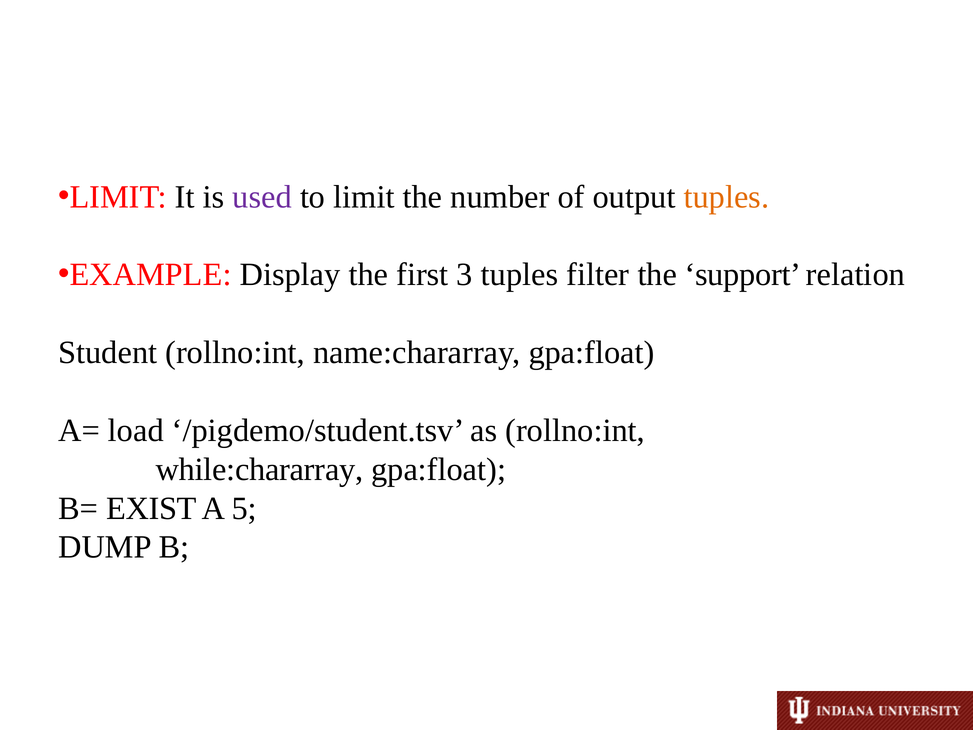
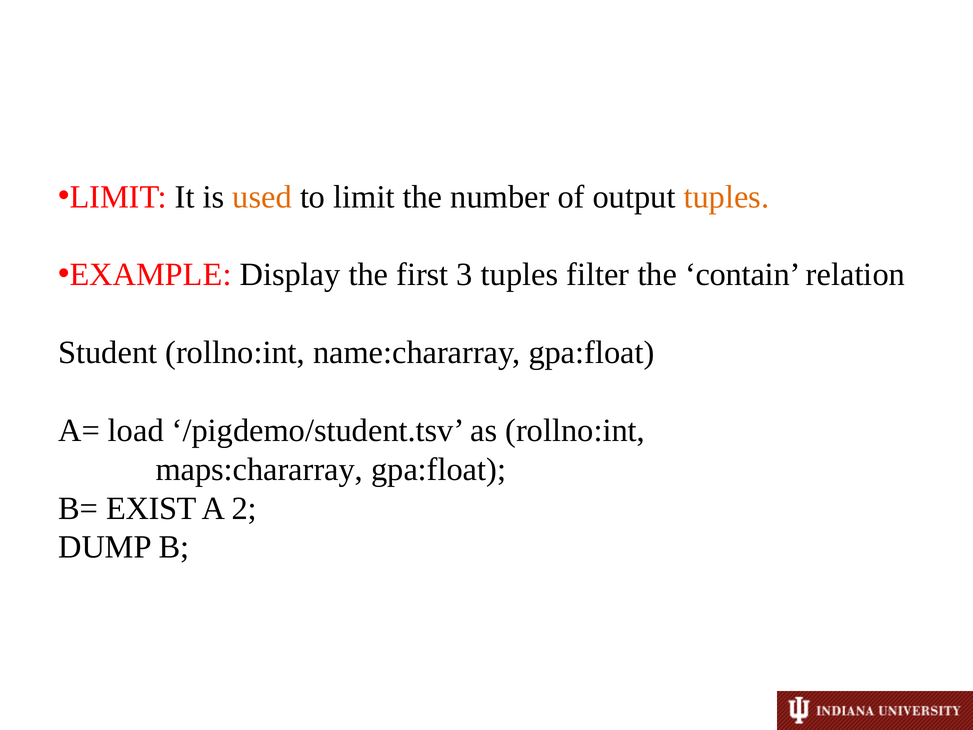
used colour: purple -> orange (262, 197)
support: support -> contain (743, 275)
while:chararray: while:chararray -> maps:chararray (259, 469)
5: 5 -> 2 (244, 508)
